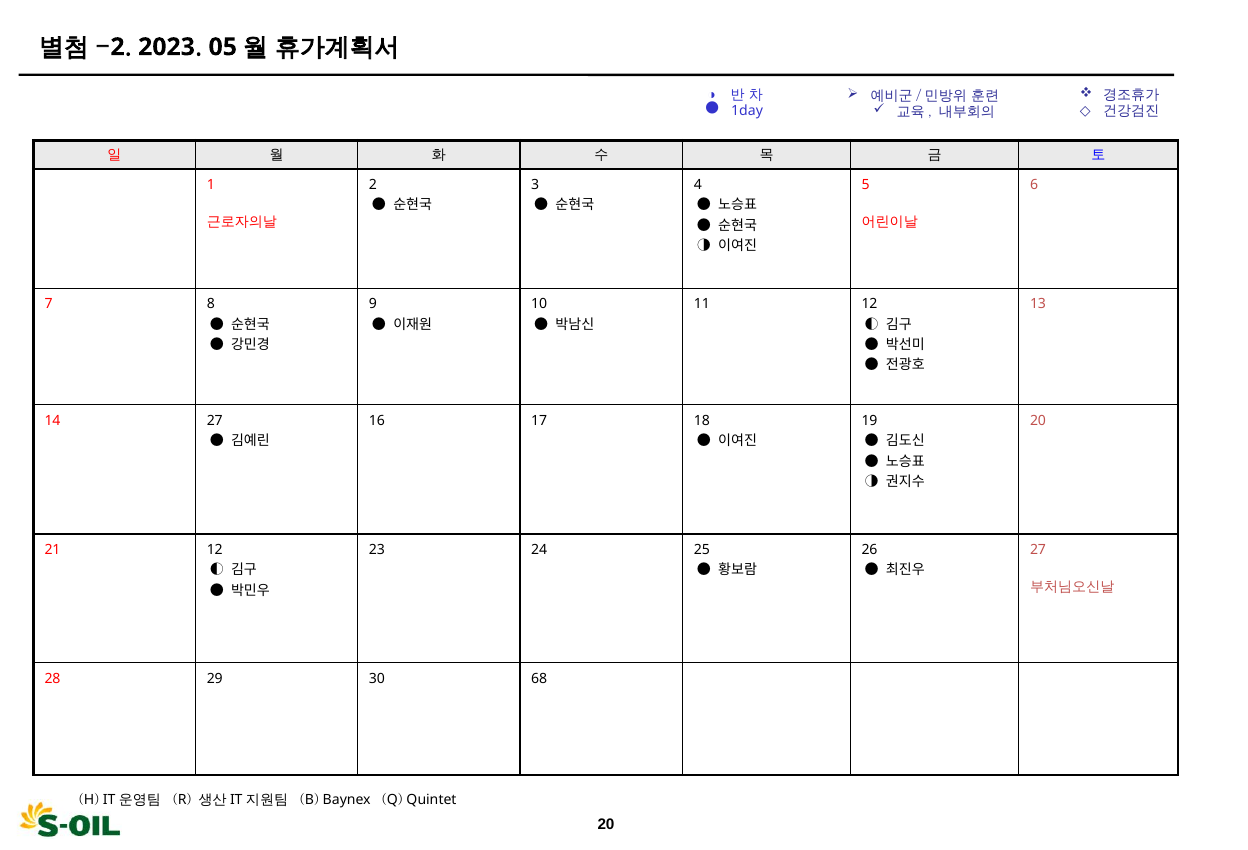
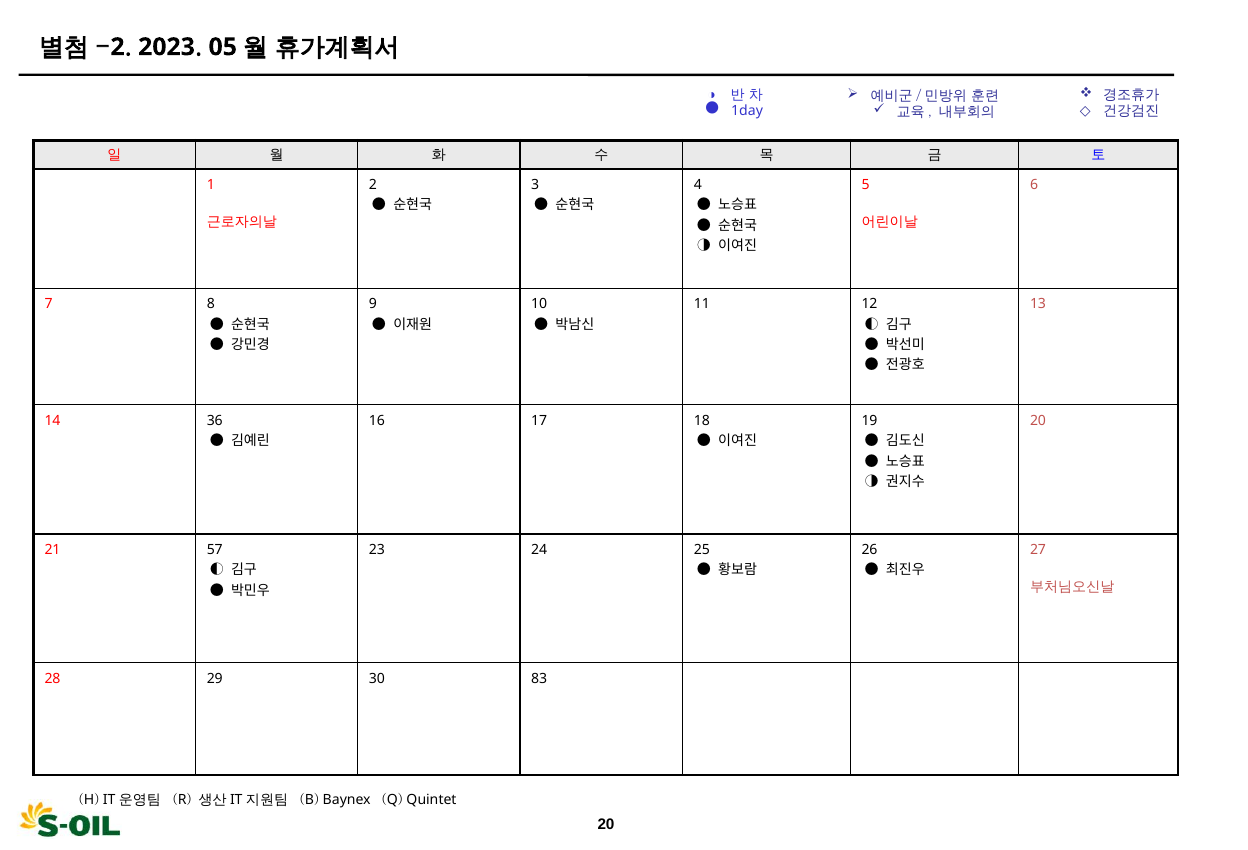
14 27: 27 -> 36 (215, 421)
21 12: 12 -> 57 (215, 550)
68: 68 -> 83 (539, 679)
